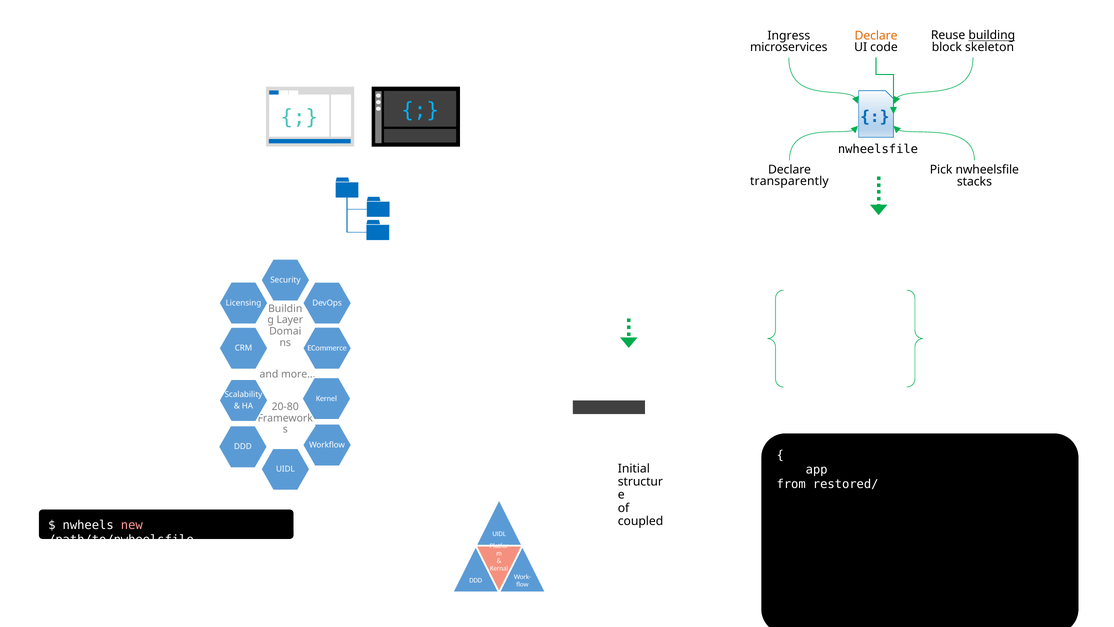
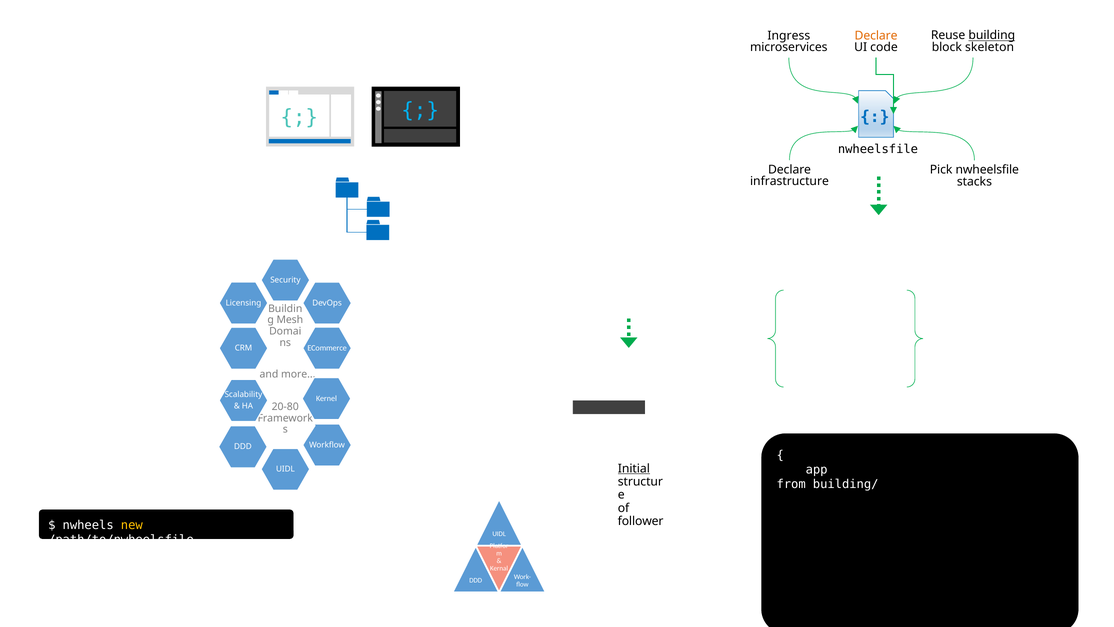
transparently: transparently -> infrastructure (789, 181)
Layer: Layer -> Mesh (290, 320)
Initial underline: none -> present (634, 468)
restored/: restored/ -> building/ (846, 484)
coupled: coupled -> follower (641, 521)
new colour: pink -> yellow (132, 525)
